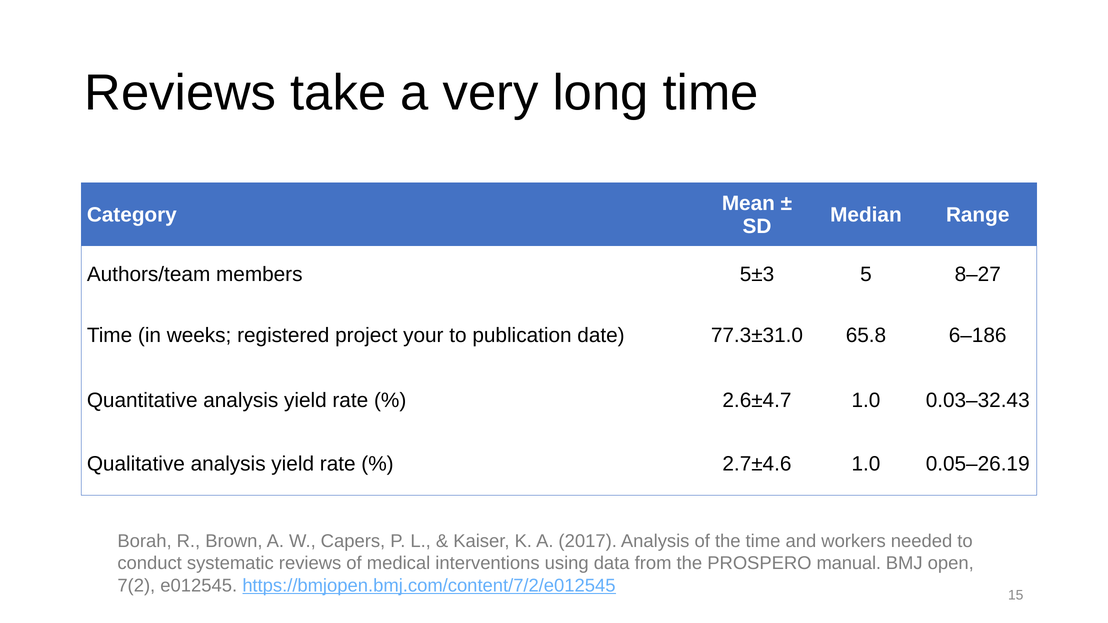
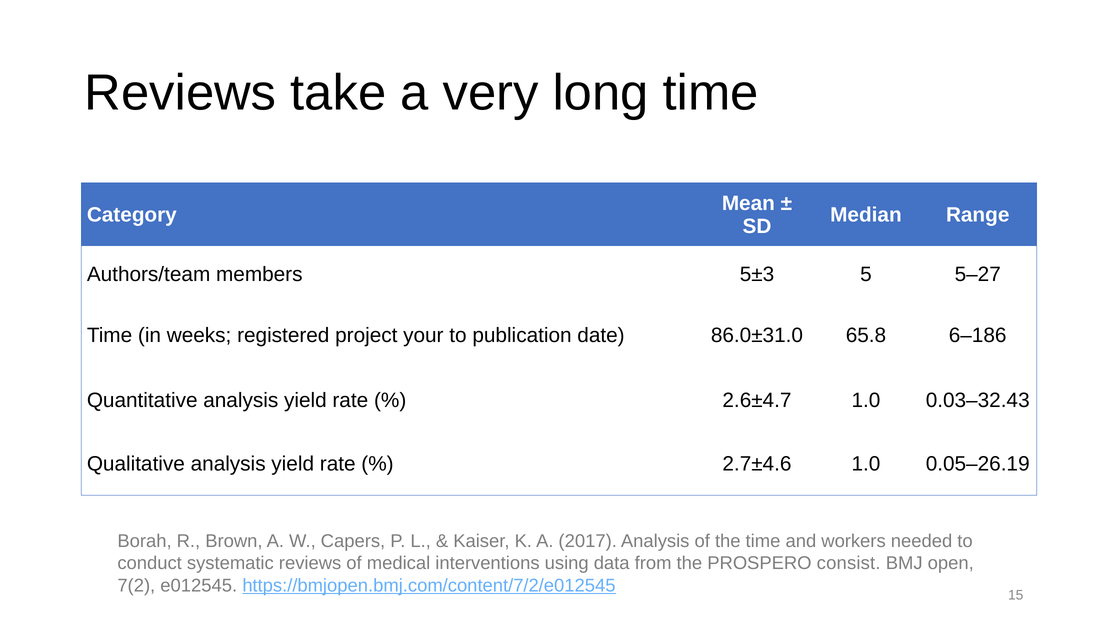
8–27: 8–27 -> 5–27 (978, 274)
77.3±31.0: 77.3±31.0 -> 86.0±31.0 (757, 335)
manual: manual -> consist (849, 564)
